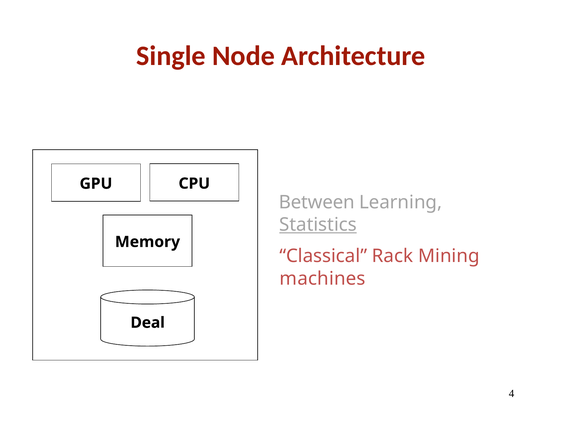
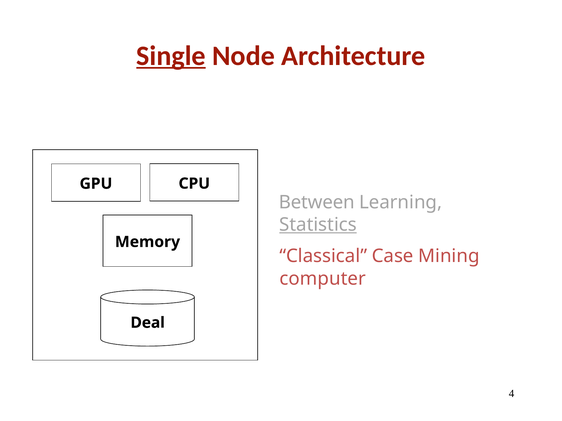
Single underline: none -> present (171, 56)
Rack: Rack -> Case (393, 256)
machines: machines -> computer (323, 279)
